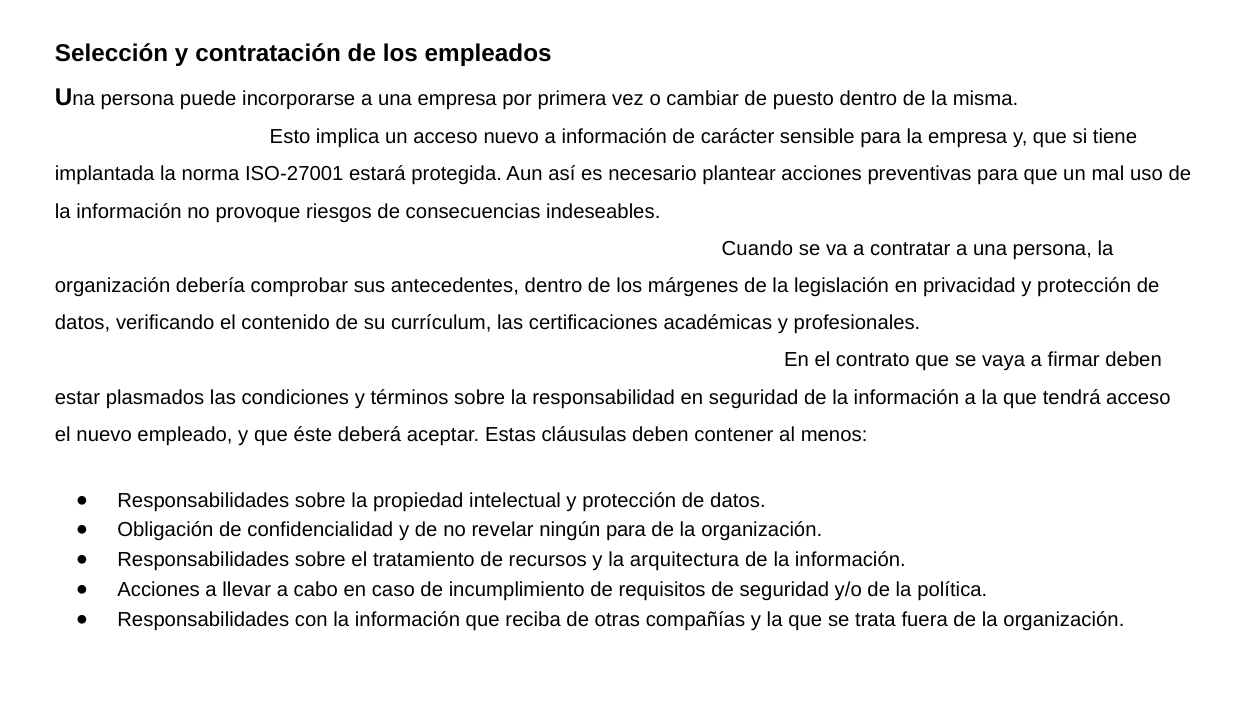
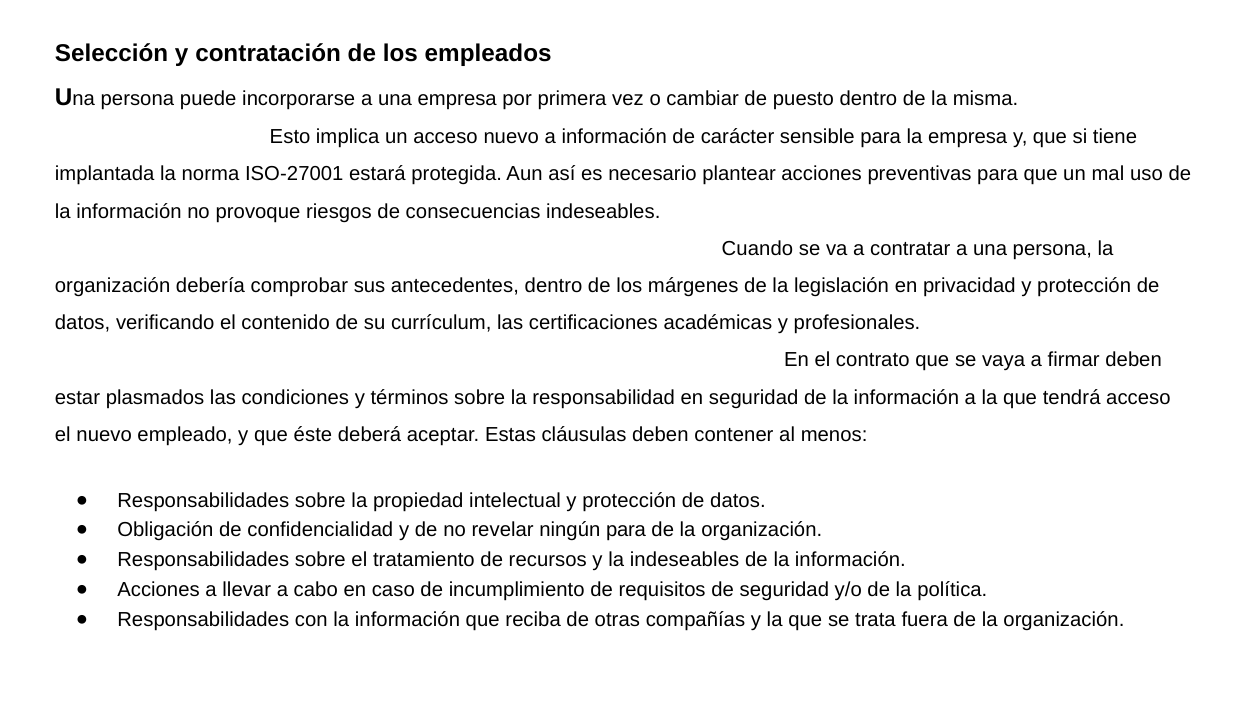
la arquitectura: arquitectura -> indeseables (685, 560)
